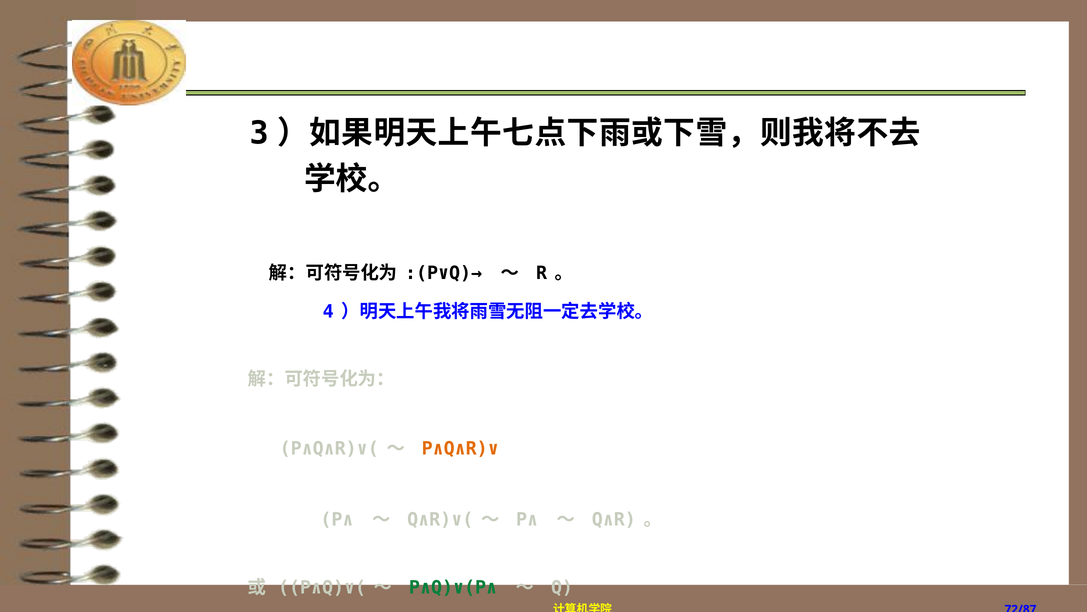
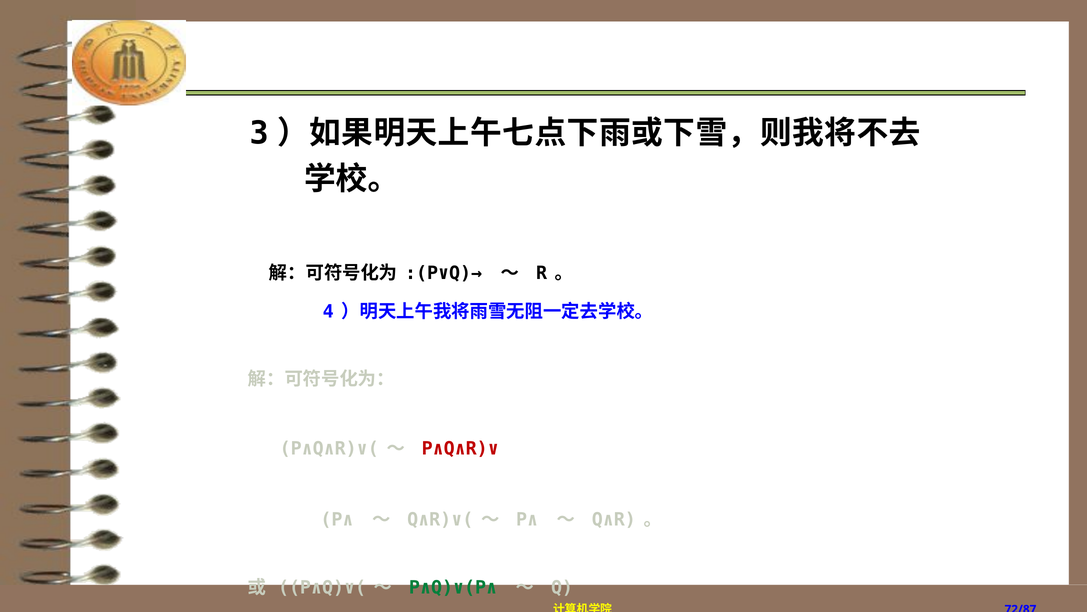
P∧Q∧R)∨ colour: orange -> red (460, 448)
